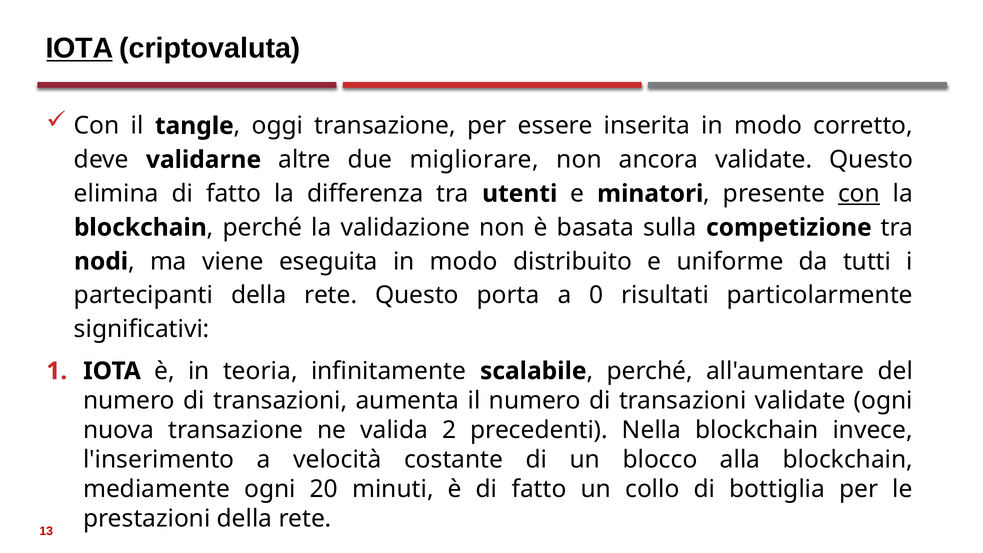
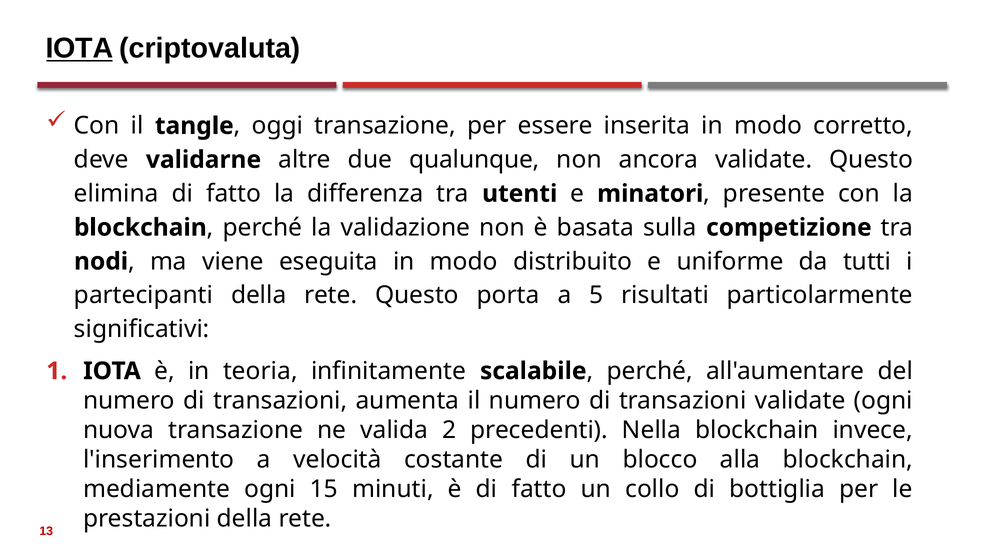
migliorare: migliorare -> qualunque (474, 160)
con underline: present -> none (859, 194)
0: 0 -> 5 (596, 295)
20: 20 -> 15 (324, 489)
